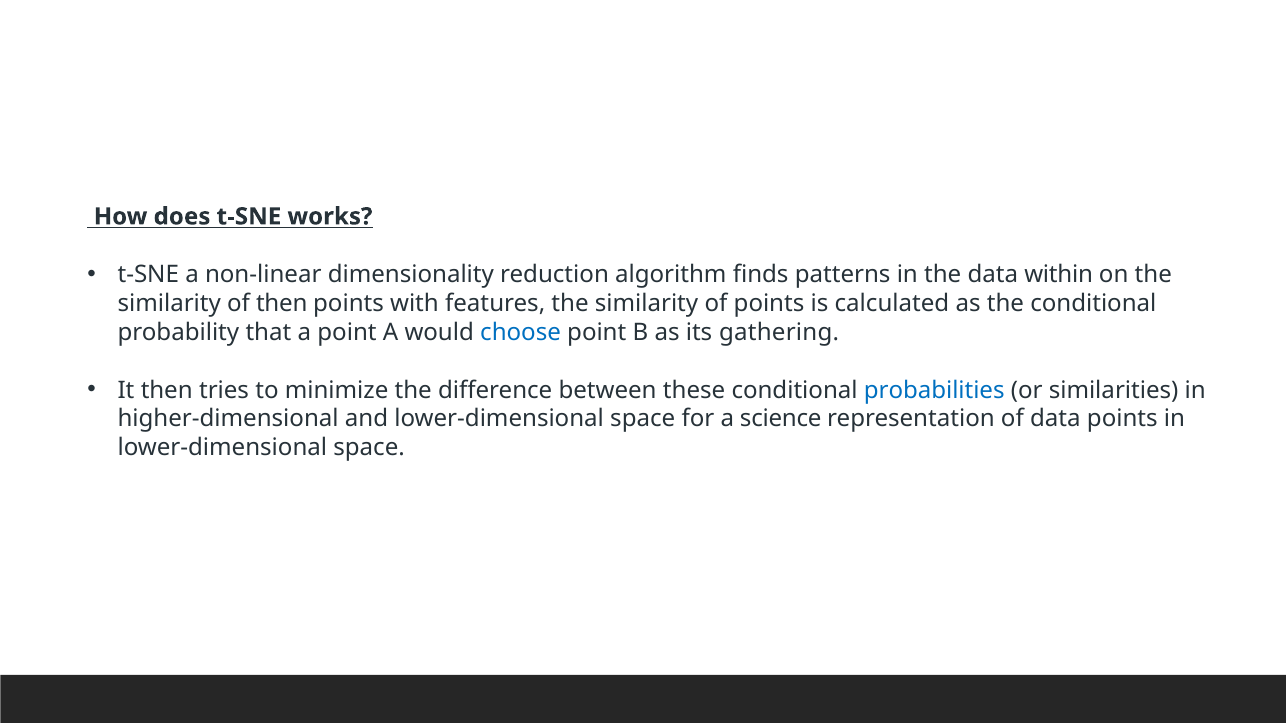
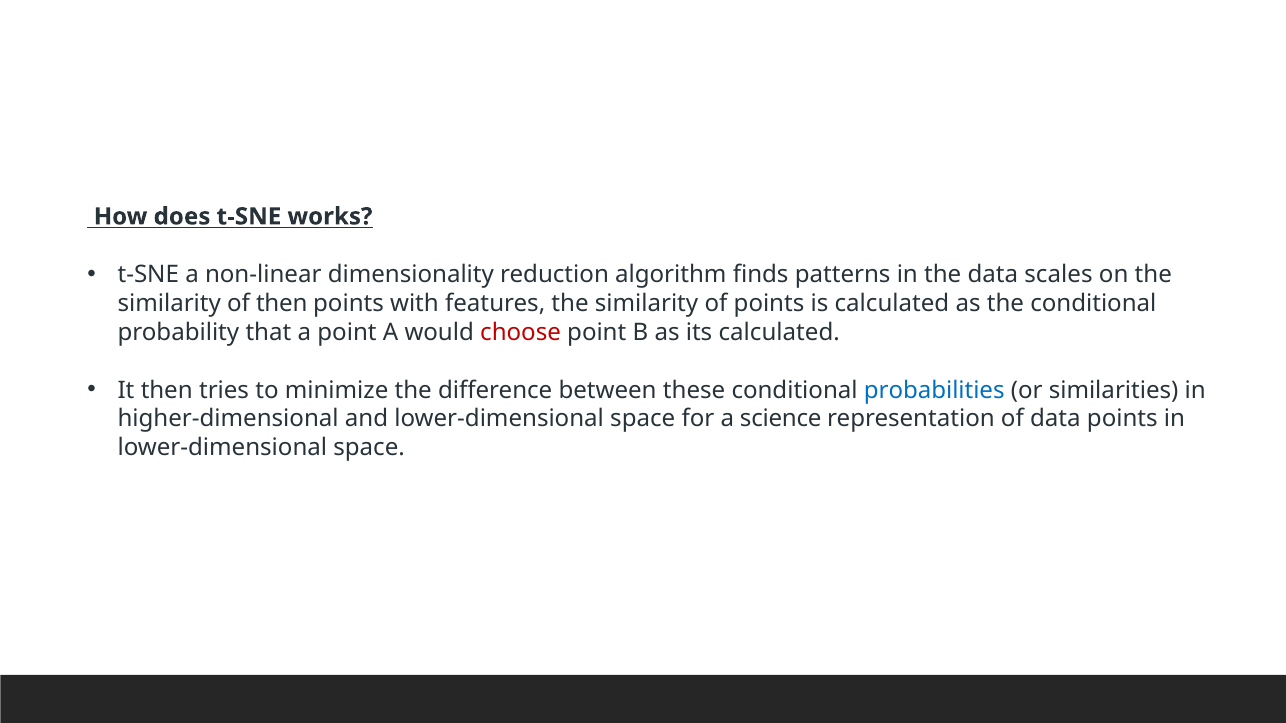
within: within -> scales (1058, 275)
choose colour: blue -> red (521, 332)
its gathering: gathering -> calculated (779, 332)
